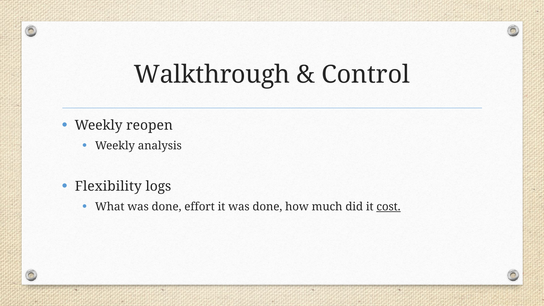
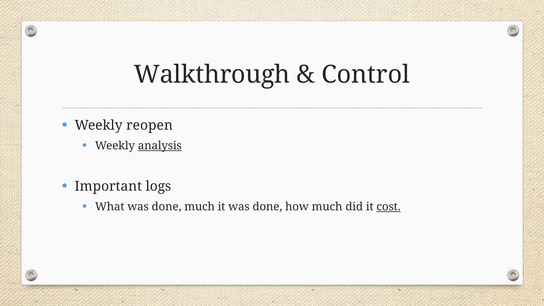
analysis underline: none -> present (160, 146)
Flexibility: Flexibility -> Important (108, 186)
done effort: effort -> much (200, 207)
